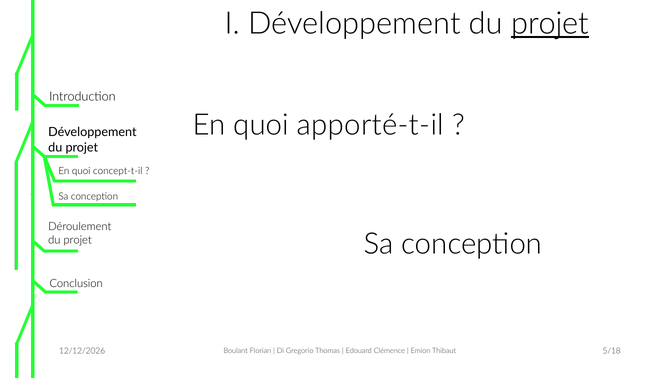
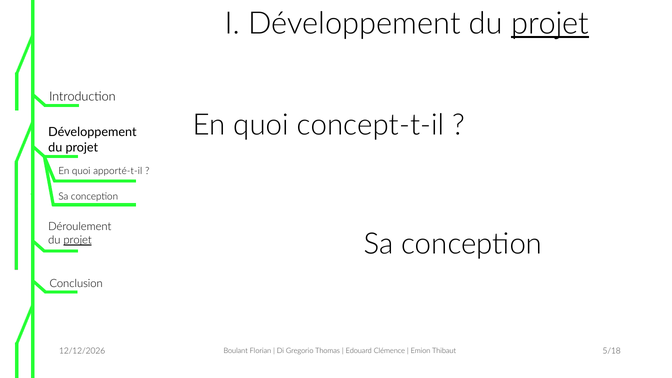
apporté-t-il: apporté-t-il -> concept-t-il (370, 125)
concept-t-il: concept-t-il -> apporté-t-il (118, 171)
projet underline: none -> present (78, 240)
